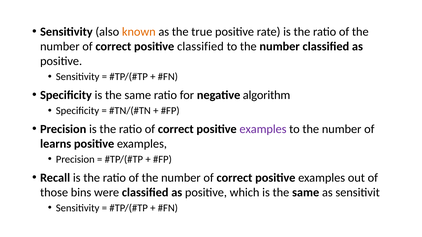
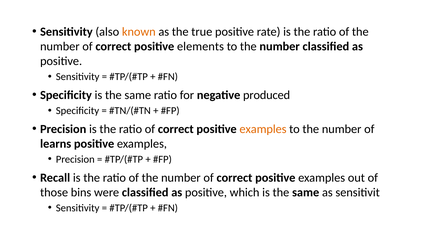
positive classified: classified -> elements (200, 46)
algorithm: algorithm -> produced (267, 95)
examples colour: purple -> orange (263, 129)
